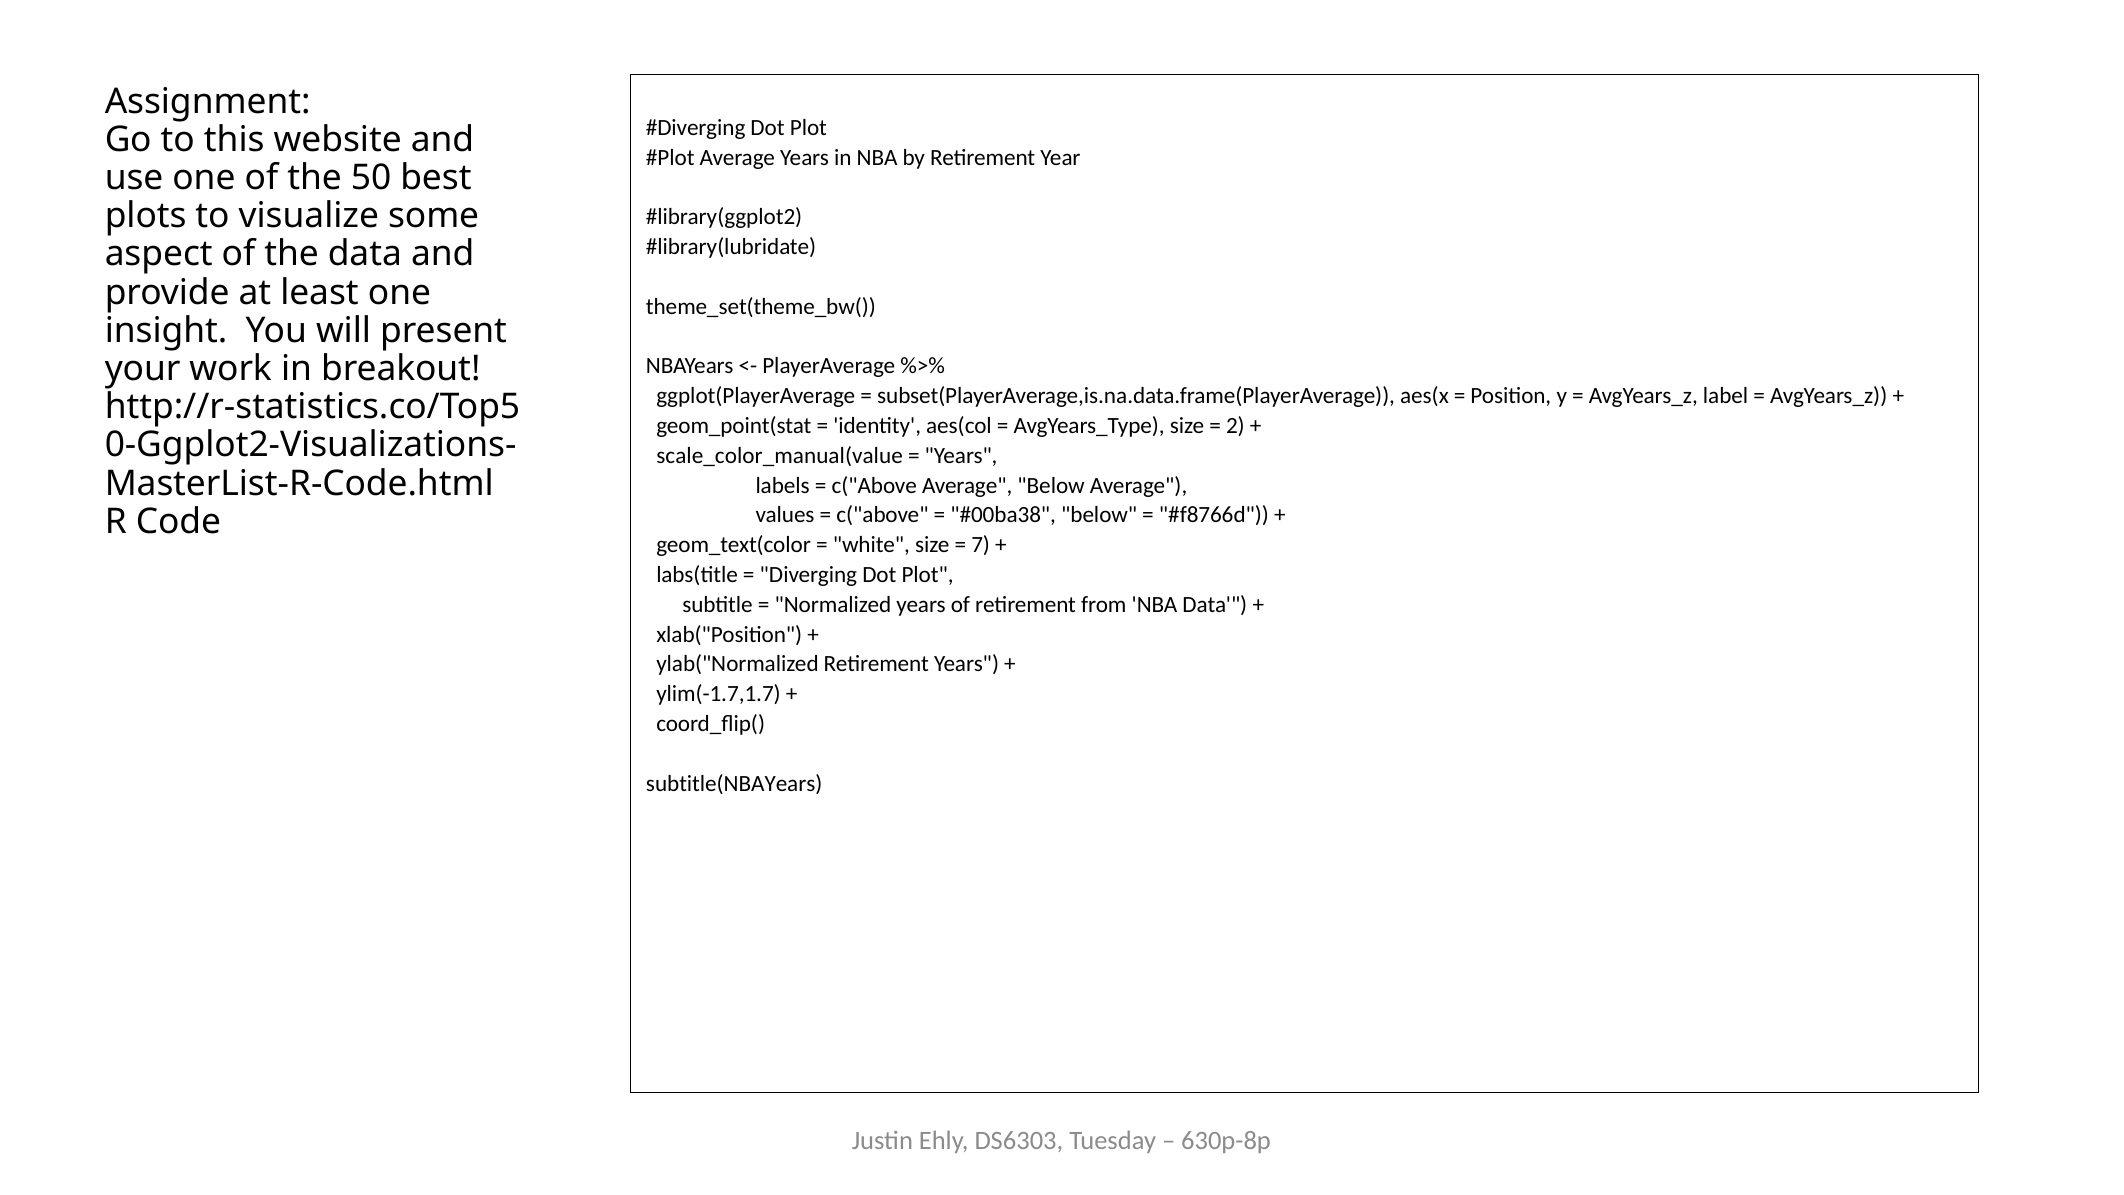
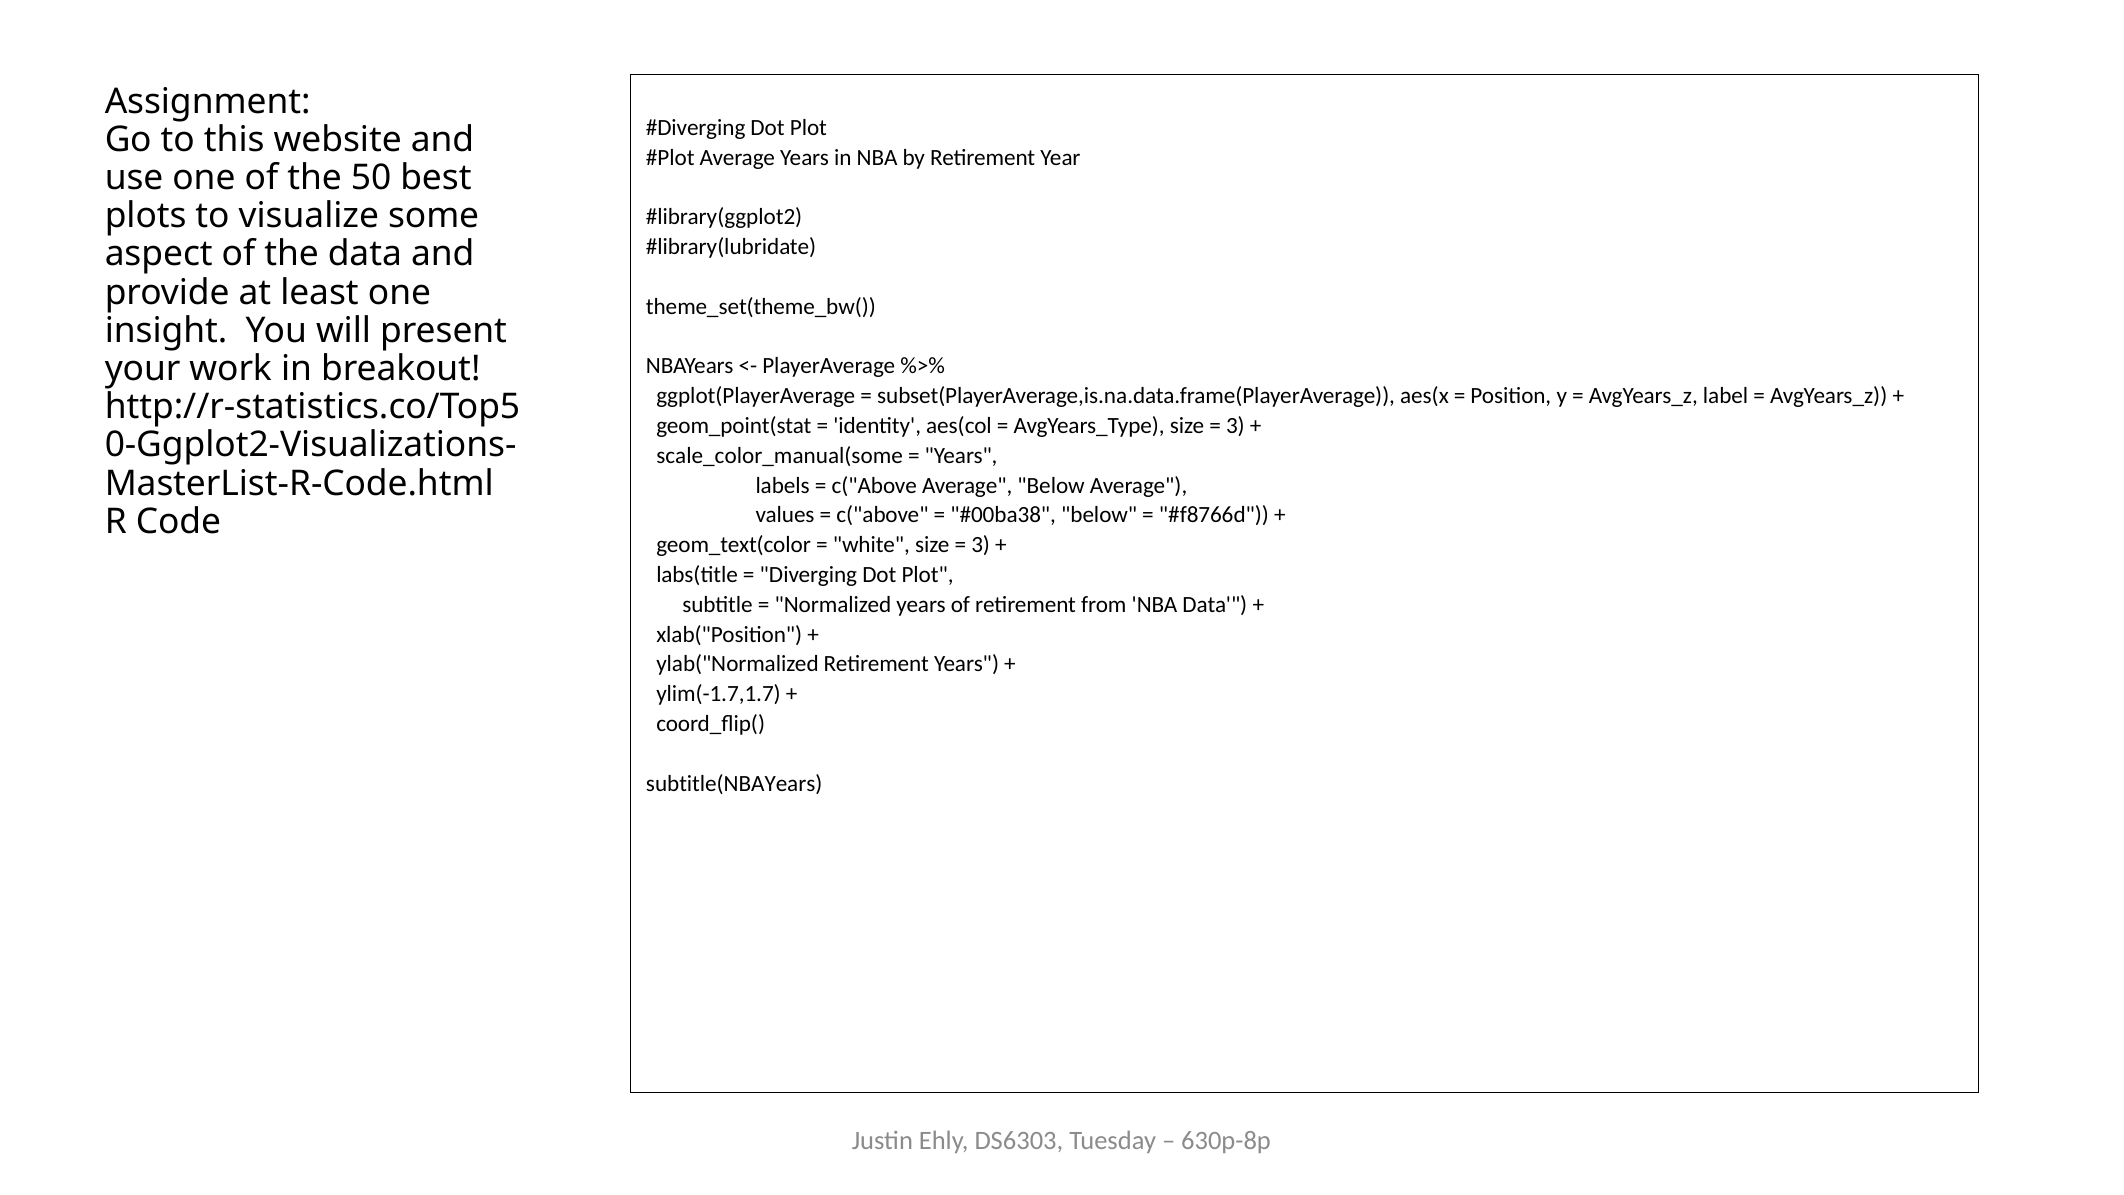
2: 2 -> 3 (1235, 426)
scale_color_manual(value: scale_color_manual(value -> scale_color_manual(some (780, 456)
7: 7 -> 3 (981, 545)
